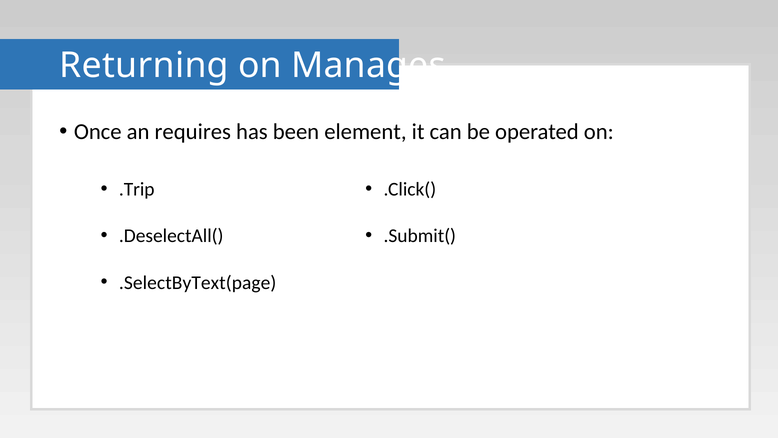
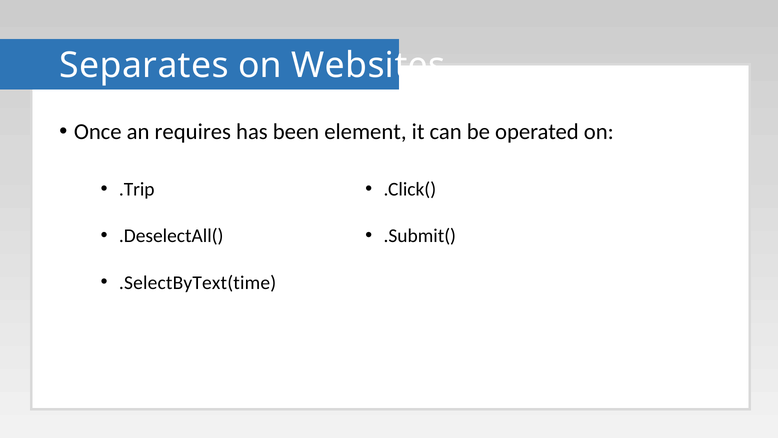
Returning: Returning -> Separates (144, 65)
Manages: Manages -> Websites (368, 65)
.SelectByText(page: .SelectByText(page -> .SelectByText(time (198, 282)
